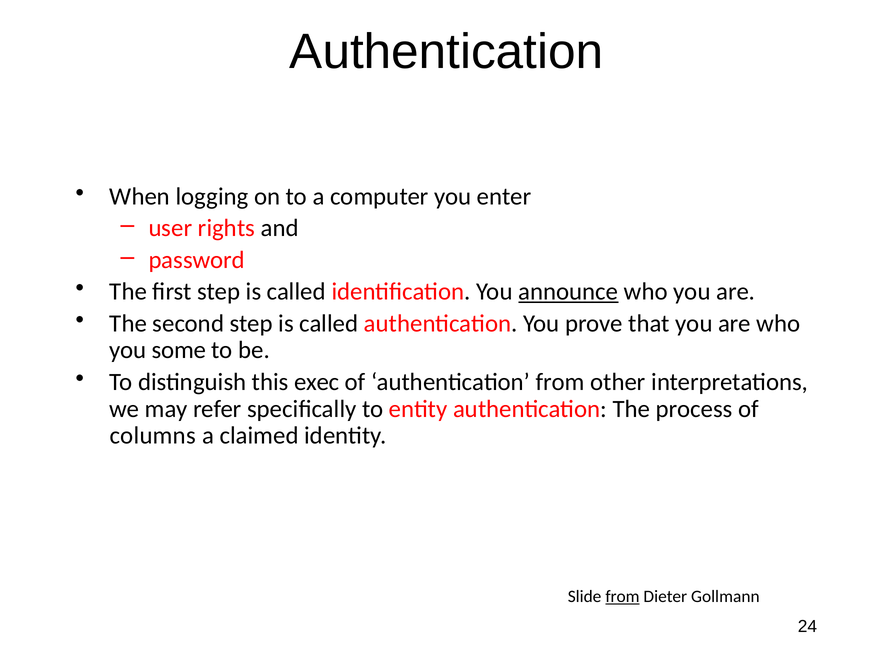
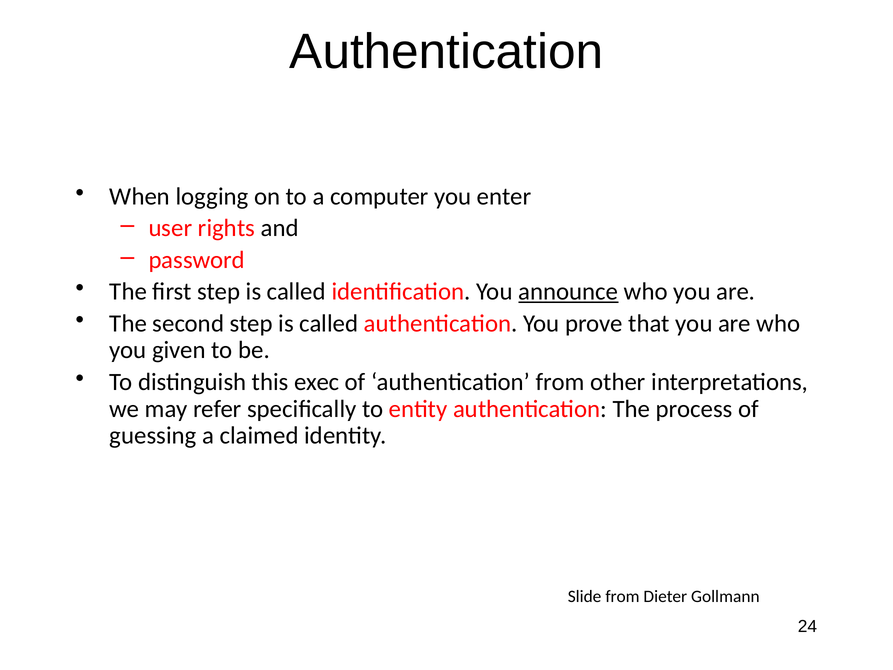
some: some -> given (179, 350)
columns: columns -> guessing (153, 435)
from underline: present -> none (622, 596)
